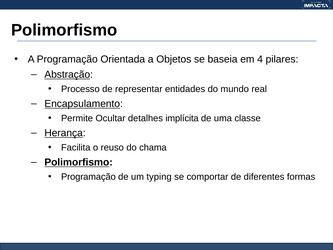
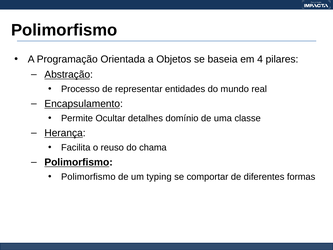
implícita: implícita -> domínio (182, 118)
Programação: Programação -> Polimorfismo (88, 177)
